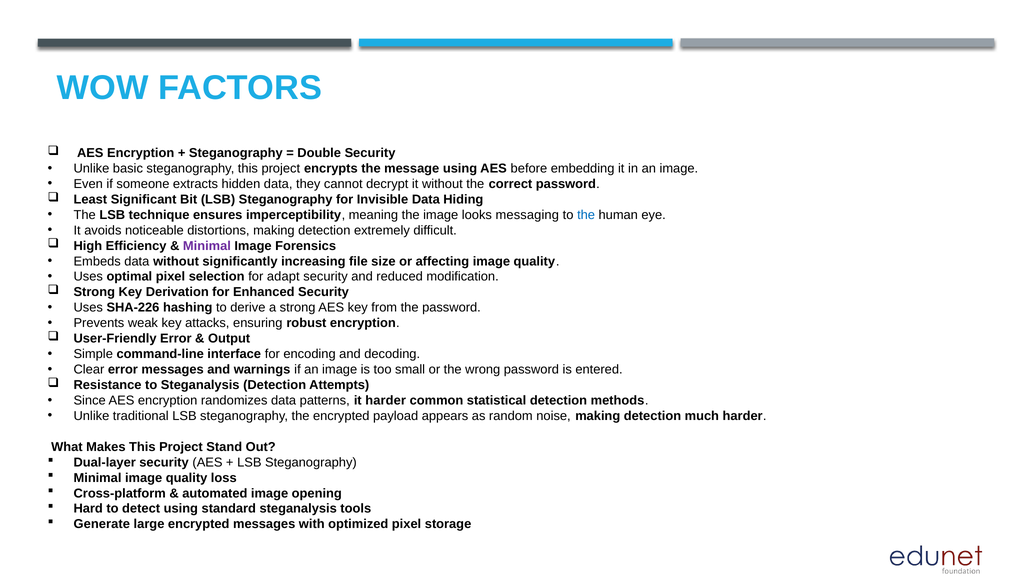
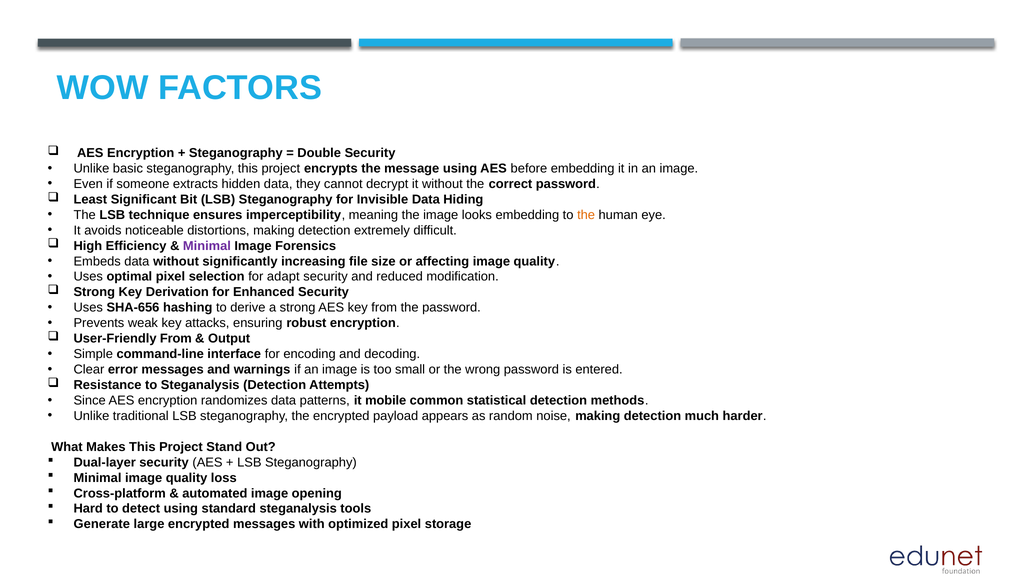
looks messaging: messaging -> embedding (527, 215)
the colour: blue -> orange (586, 215)
SHA-226: SHA-226 -> SHA-656 (133, 308)
User-Friendly Error: Error -> From (176, 339)
it harder: harder -> mobile (386, 401)
